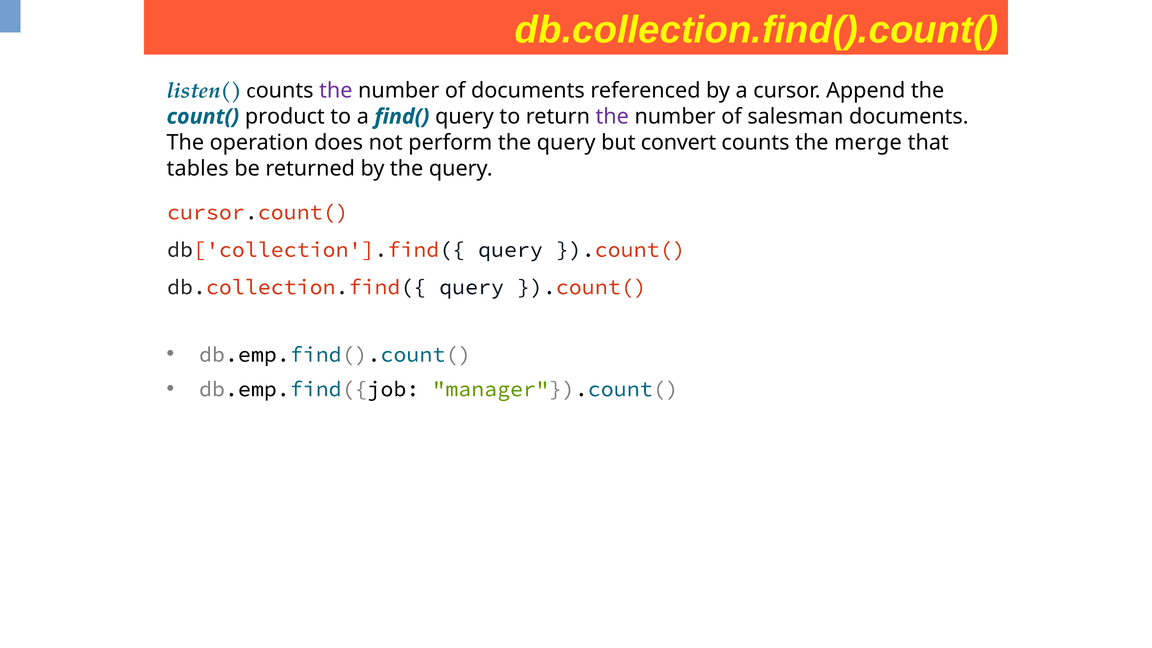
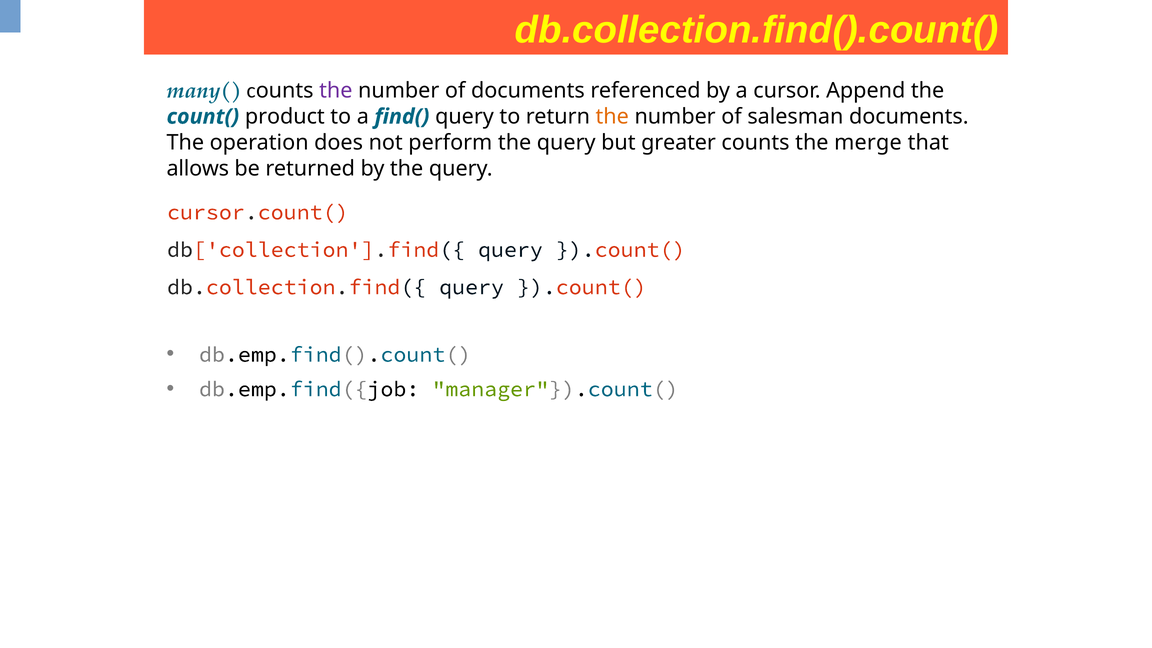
listen(: listen( -> many( (204, 91)
the colour: purple -> orange (612, 117)
convert: convert -> greater (678, 143)
tables: tables -> allows (198, 168)
